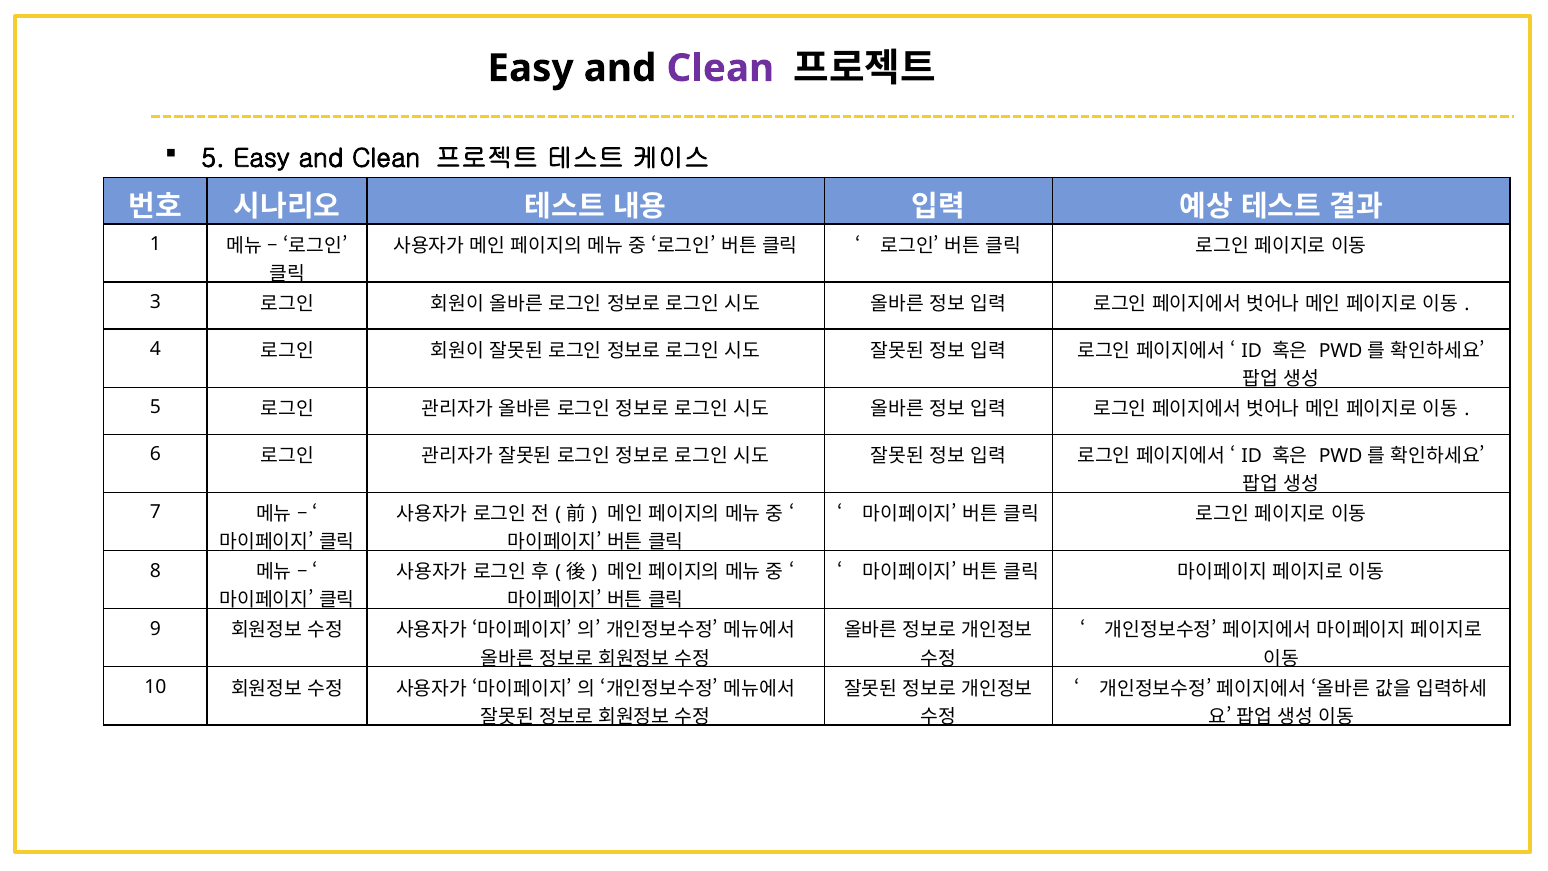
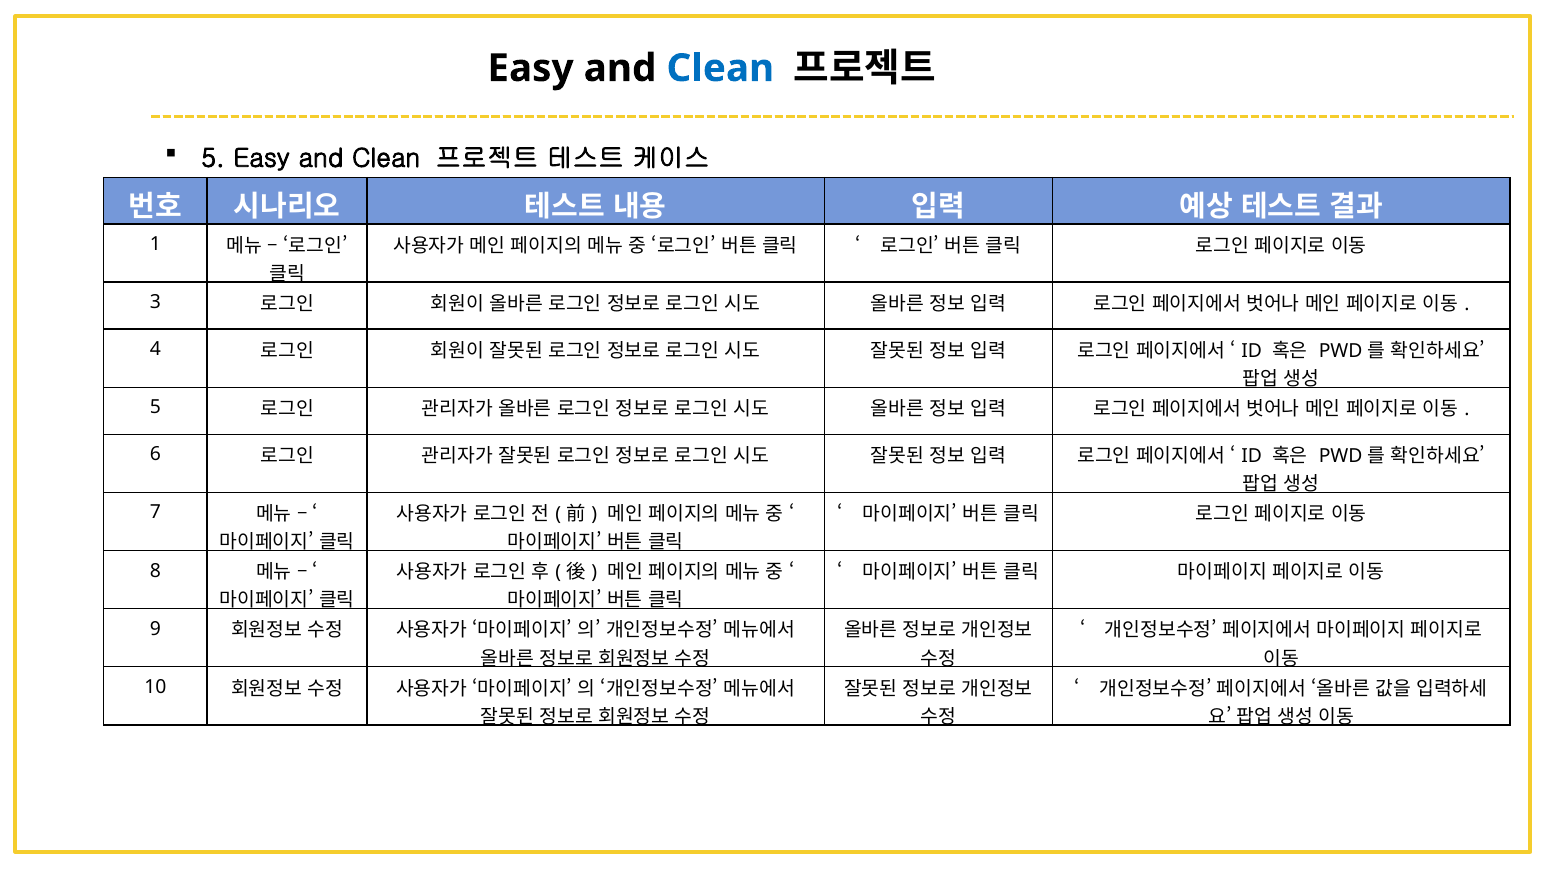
Clean colour: purple -> blue (720, 68)
